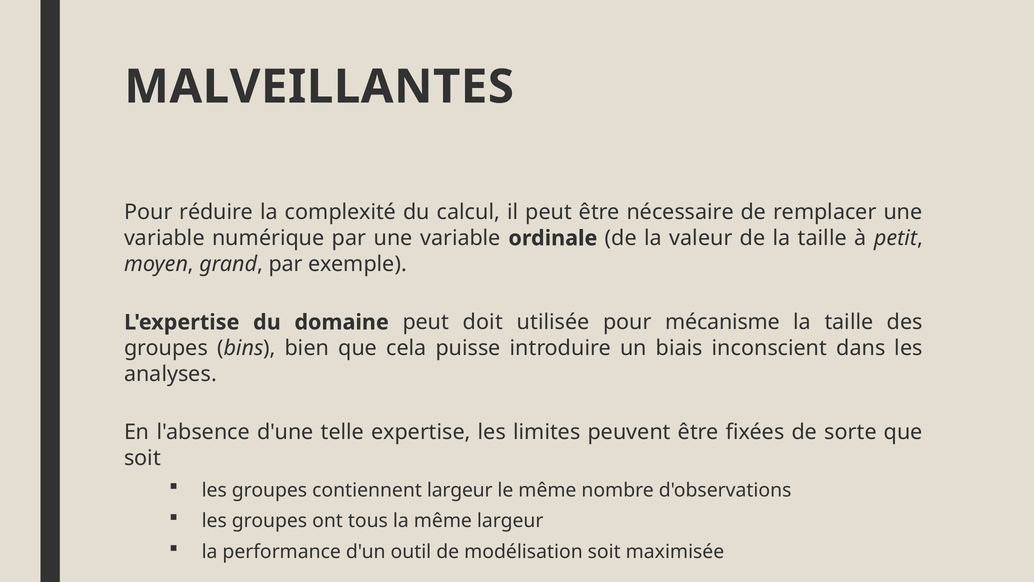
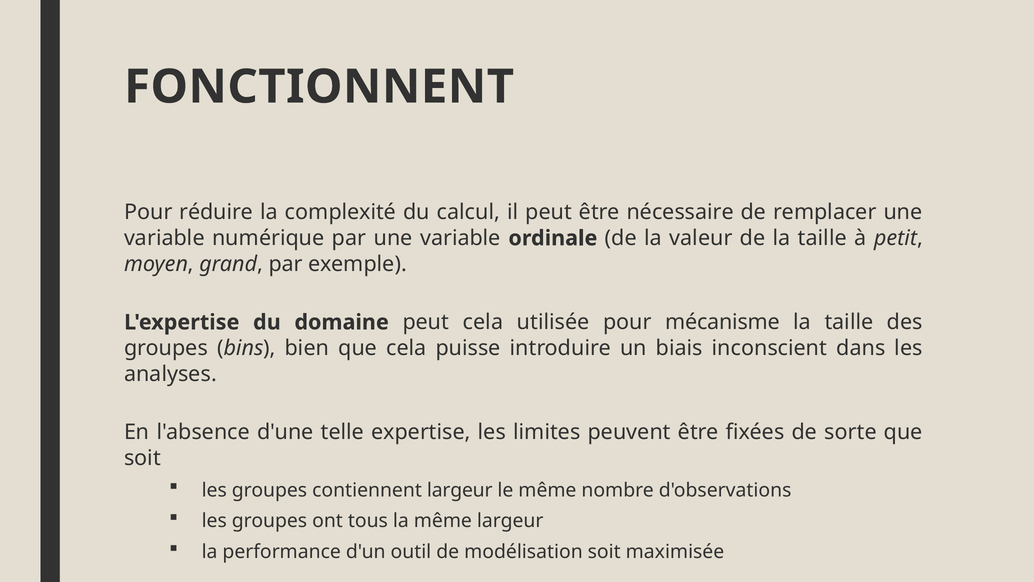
MALVEILLANTES: MALVEILLANTES -> FONCTIONNENT (319, 87)
peut doit: doit -> cela (483, 322)
